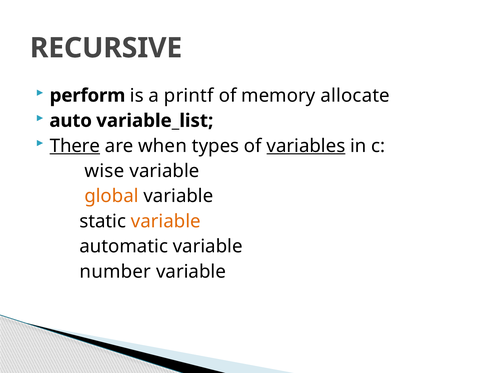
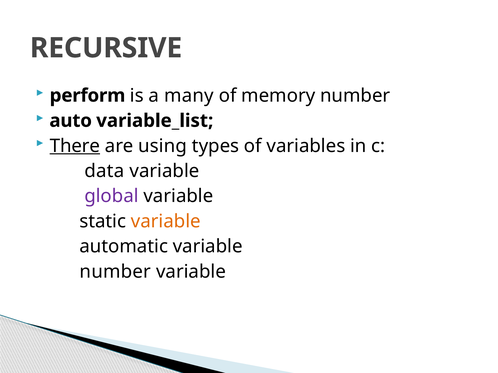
printf: printf -> many (189, 96)
memory allocate: allocate -> number (355, 96)
when: when -> using (162, 146)
variables underline: present -> none (306, 146)
wise: wise -> data (104, 171)
global colour: orange -> purple (112, 196)
